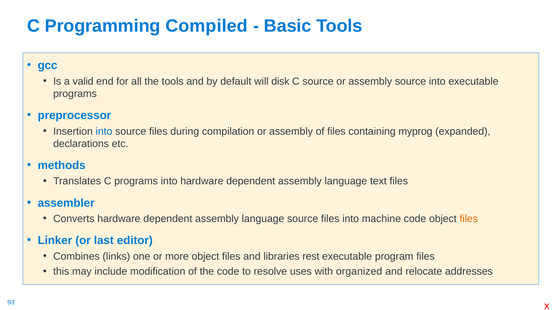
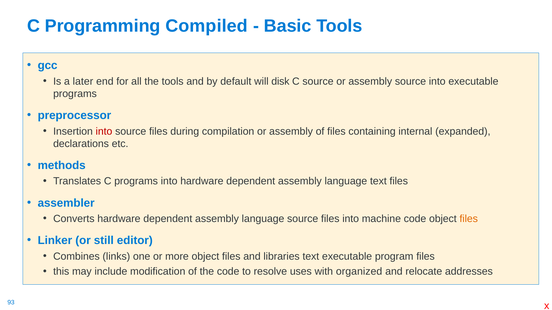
valid: valid -> later (83, 81)
into colour: blue -> red (104, 131)
myprog: myprog -> internal (415, 131)
last: last -> still (104, 241)
libraries rest: rest -> text (311, 257)
